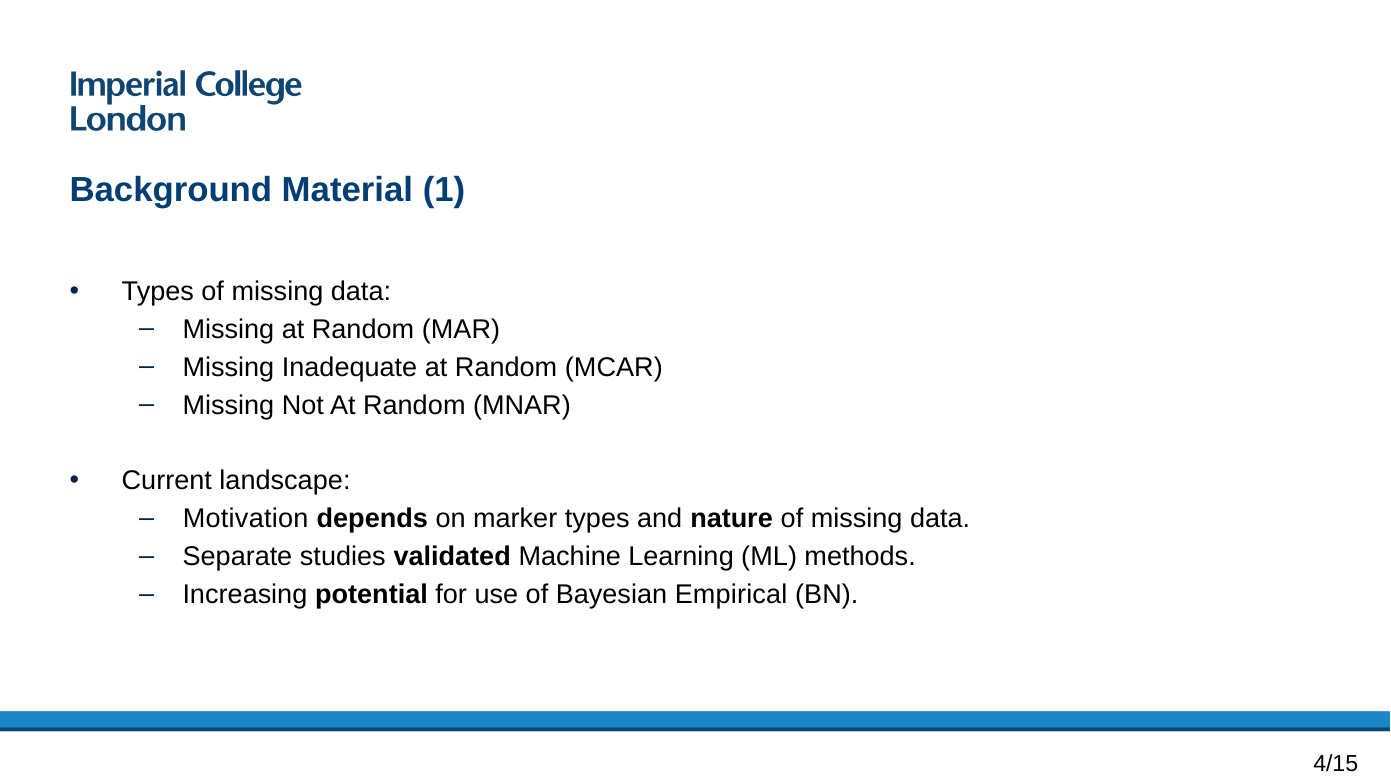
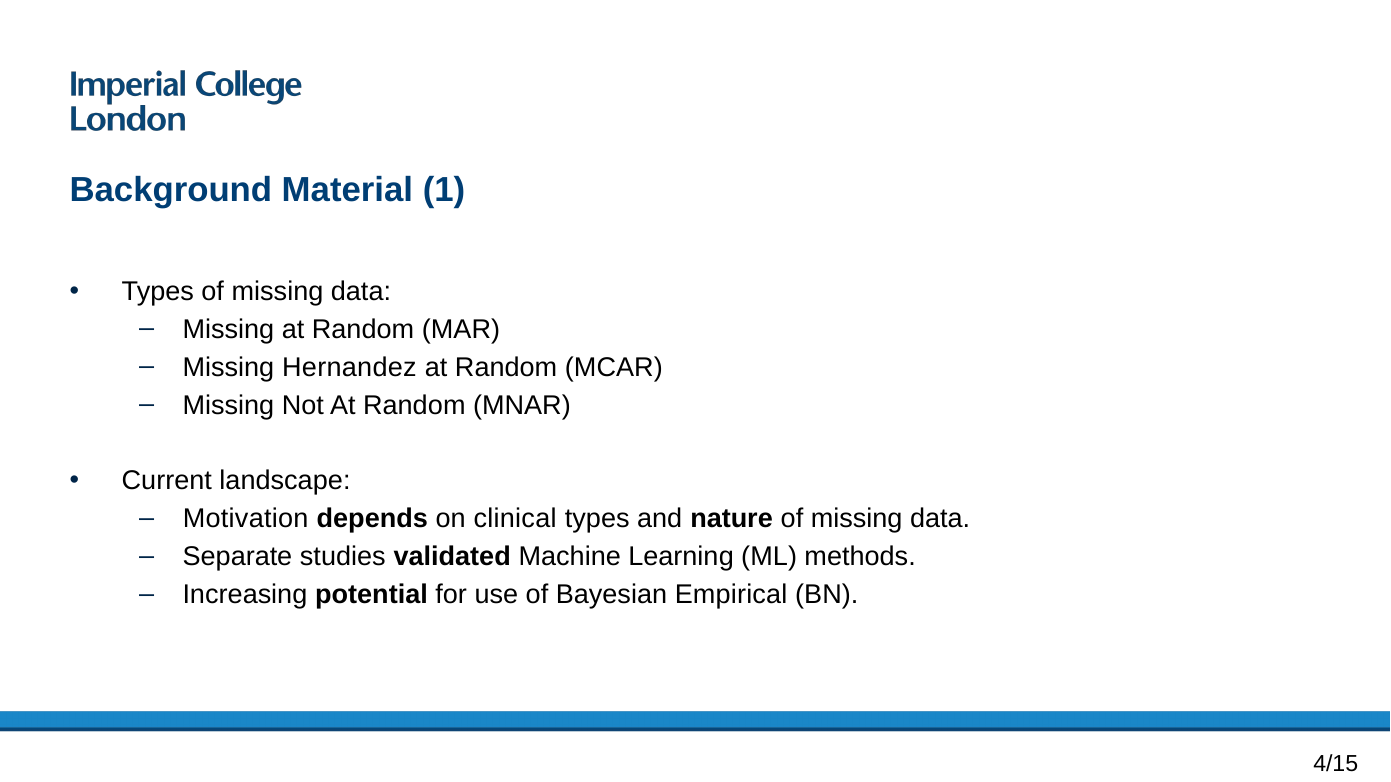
Inadequate: Inadequate -> Hernandez (349, 368)
marker: marker -> clinical (515, 519)
